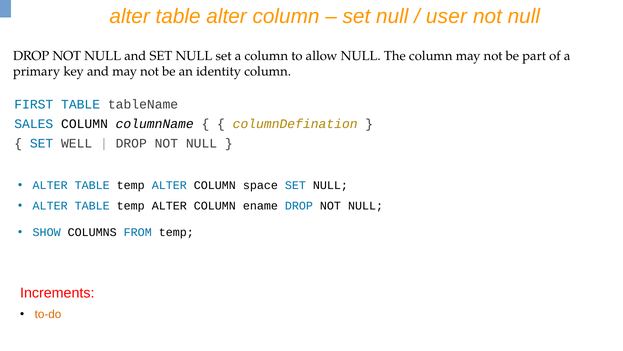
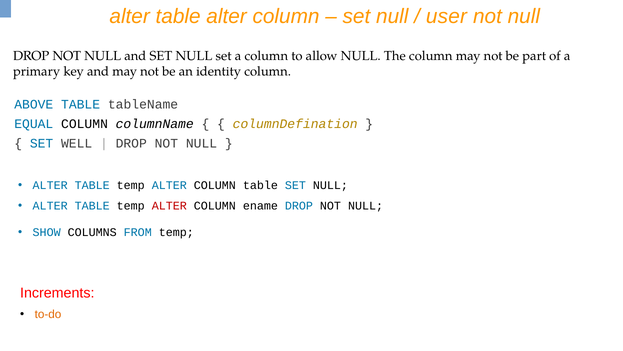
FIRST: FIRST -> ABOVE (34, 104)
SALES: SALES -> EQUAL (34, 124)
COLUMN space: space -> table (260, 185)
ALTER colour: black -> red (169, 206)
